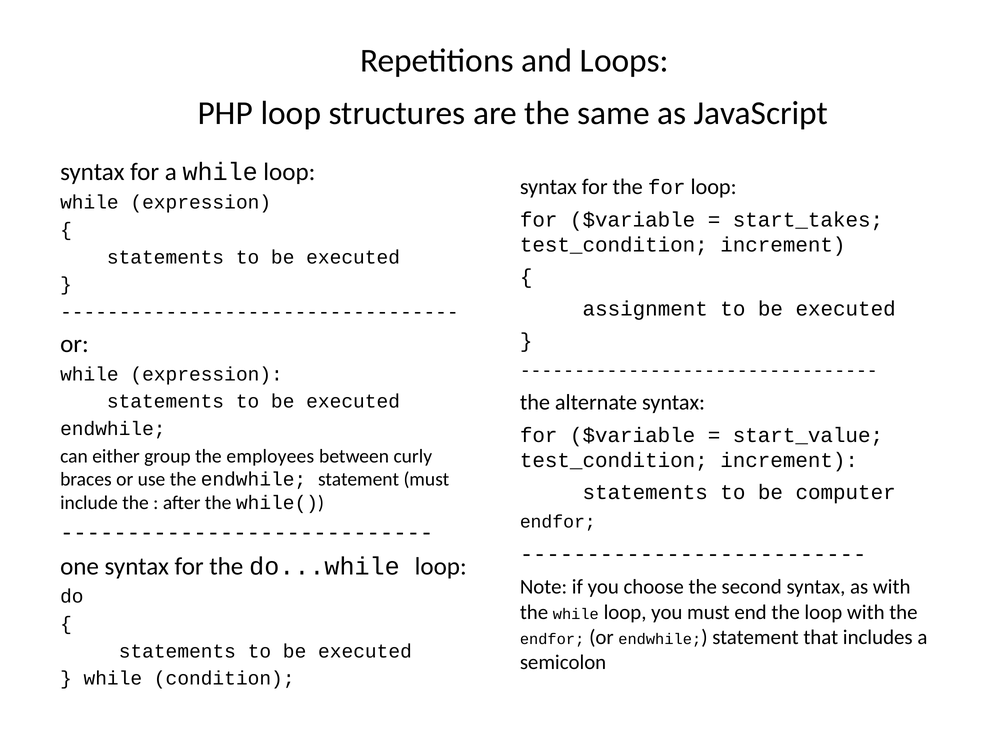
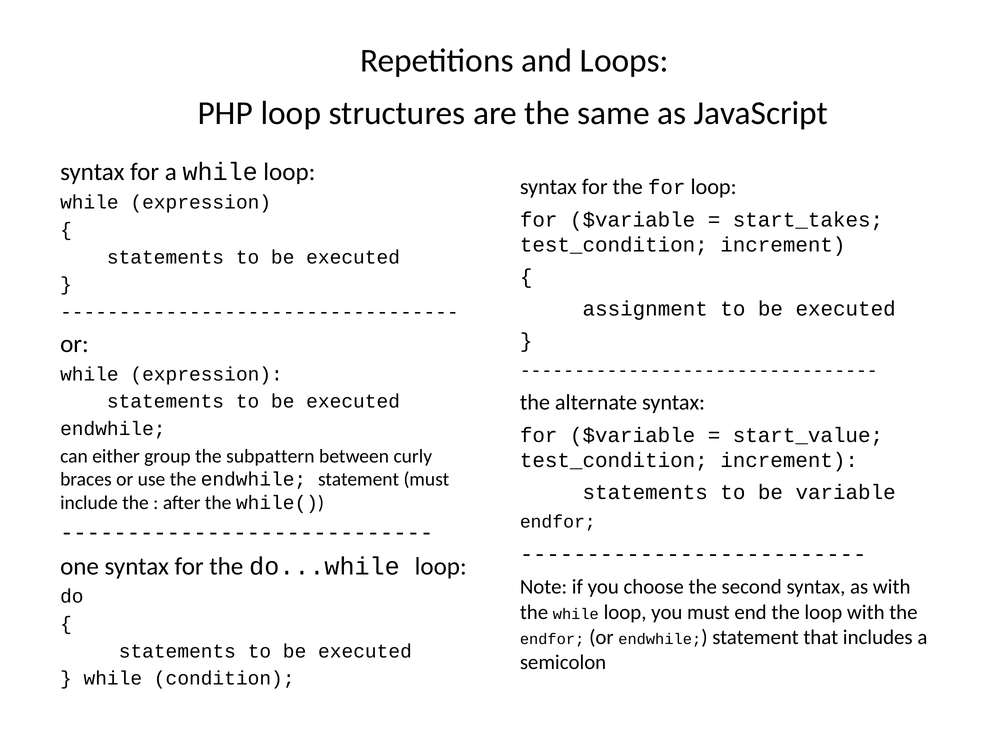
employees: employees -> subpattern (270, 456)
computer: computer -> variable (846, 493)
